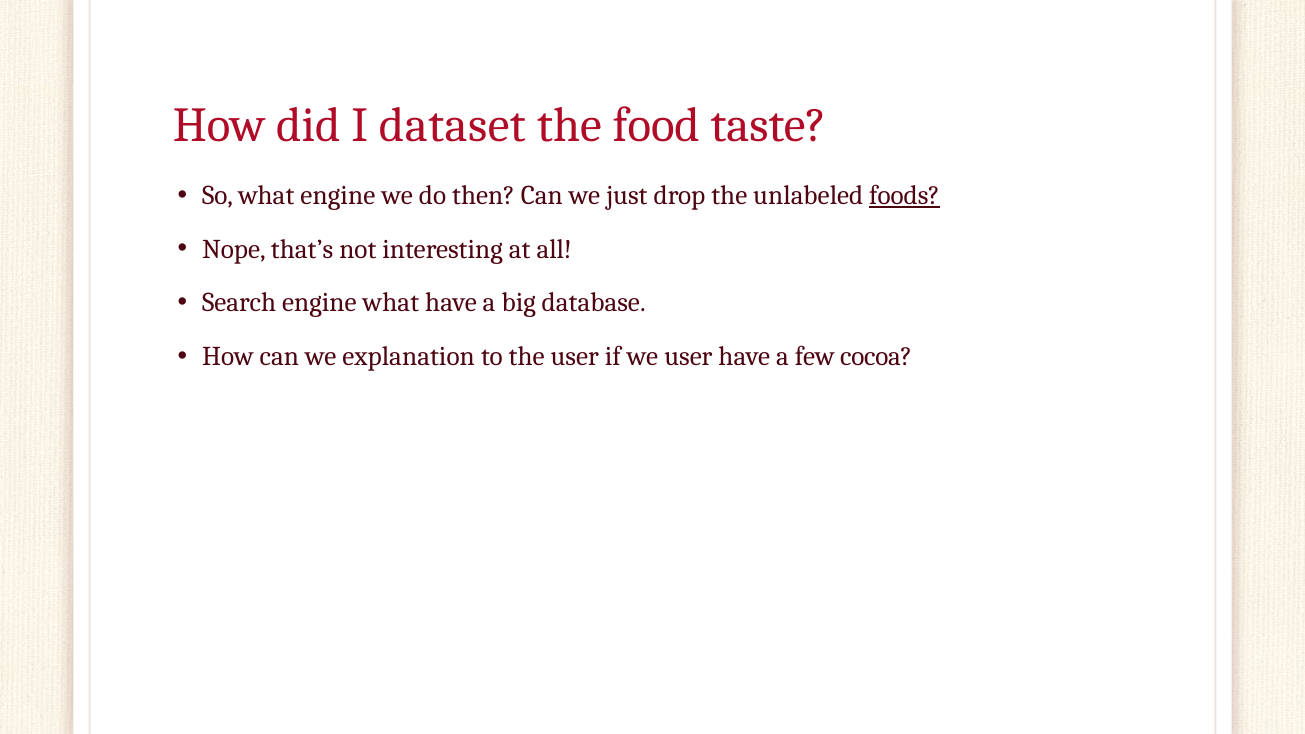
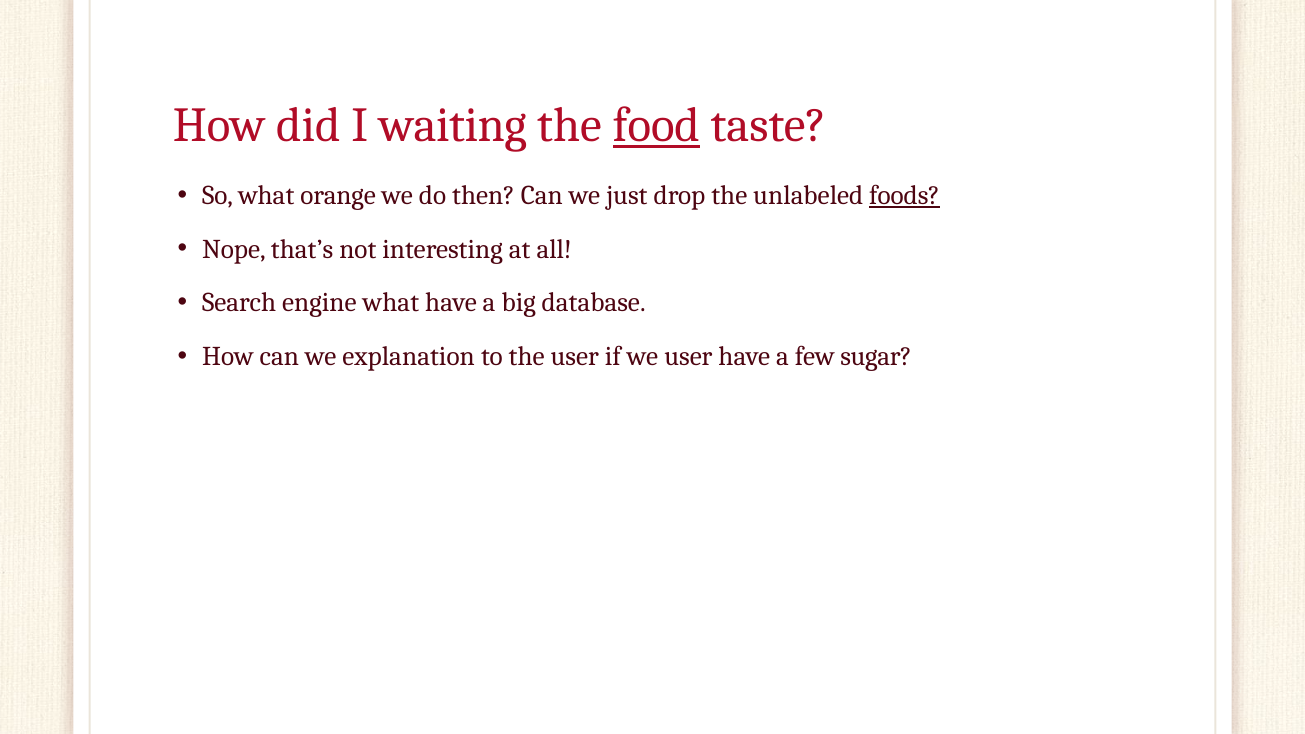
dataset: dataset -> waiting (453, 125)
food underline: none -> present (656, 125)
what engine: engine -> orange (338, 195)
cocoa: cocoa -> sugar (876, 357)
